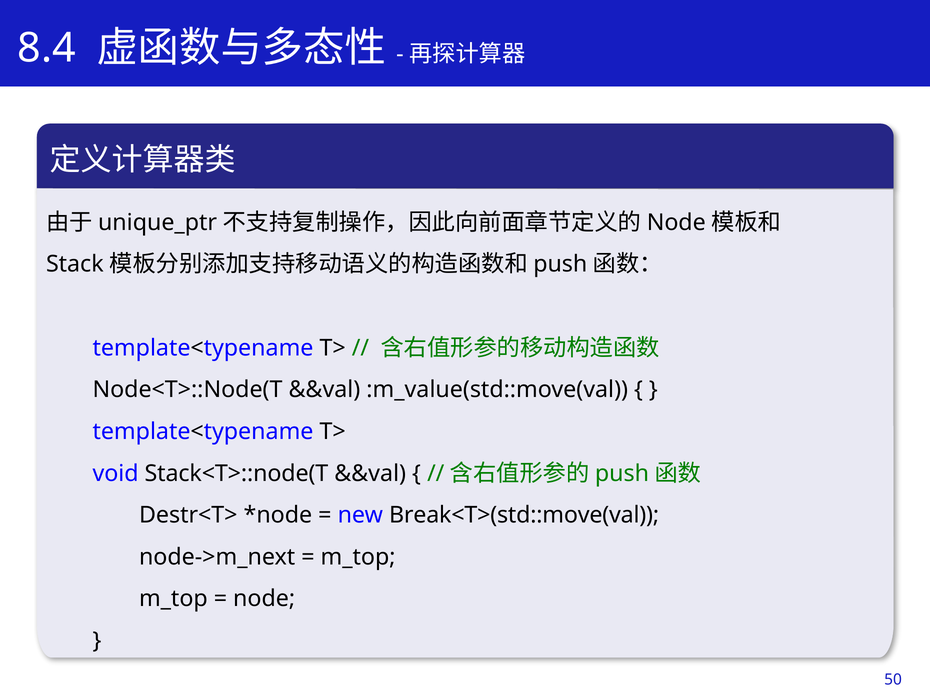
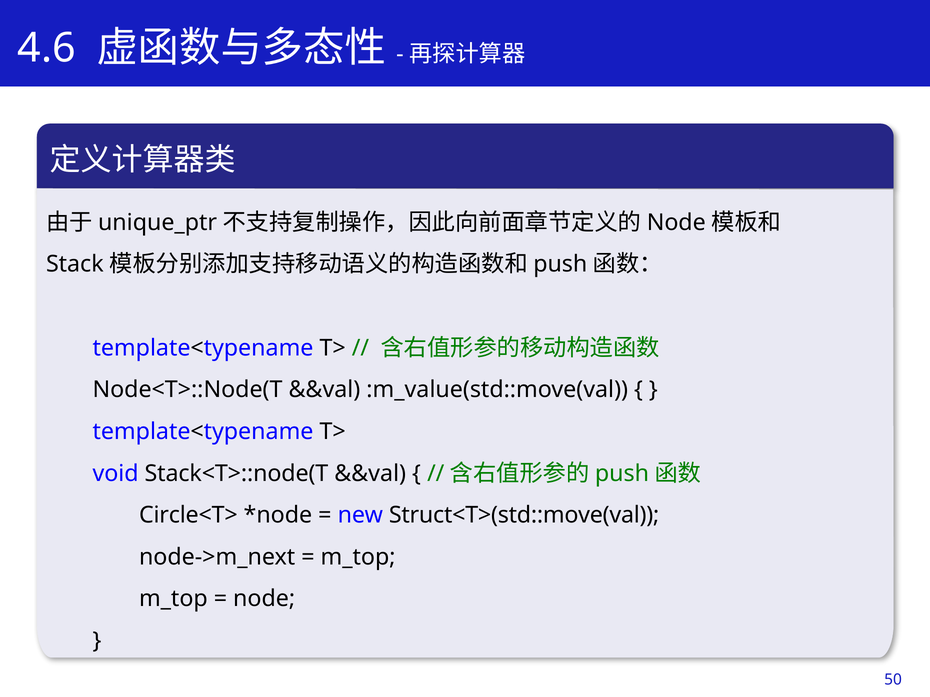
8.4: 8.4 -> 4.6 (47, 48)
Destr<T>: Destr<T> -> Circle<T> (188, 516)
Break<T>(std::move(val: Break<T>(std::move(val -> Struct<T>(std::move(val (524, 516)
